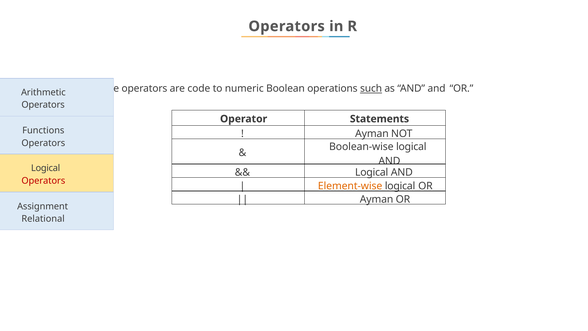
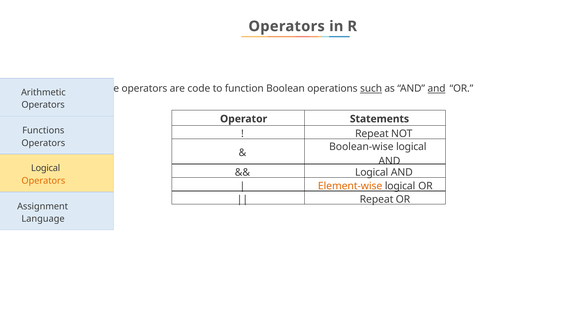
numeric: numeric -> function (244, 89)
and underline: none -> present (437, 89)
Ayman: Ayman -> Repeat (372, 134)
Operators colour: red -> orange (43, 181)
Ayman: Ayman -> Repeat (377, 199)
Relational: Relational -> Language (43, 219)
